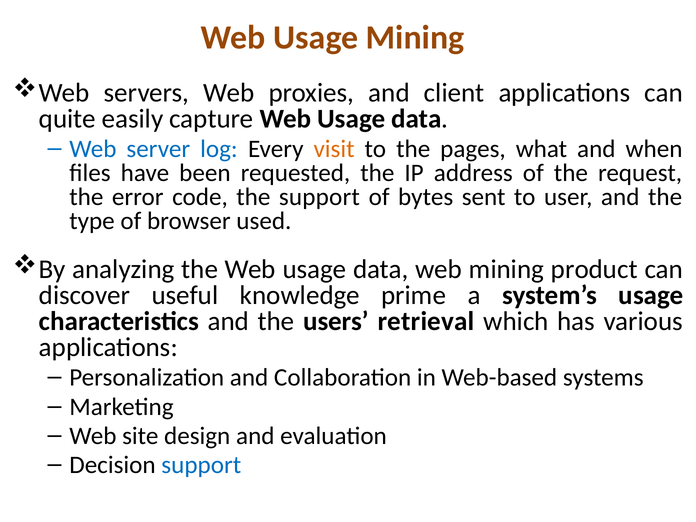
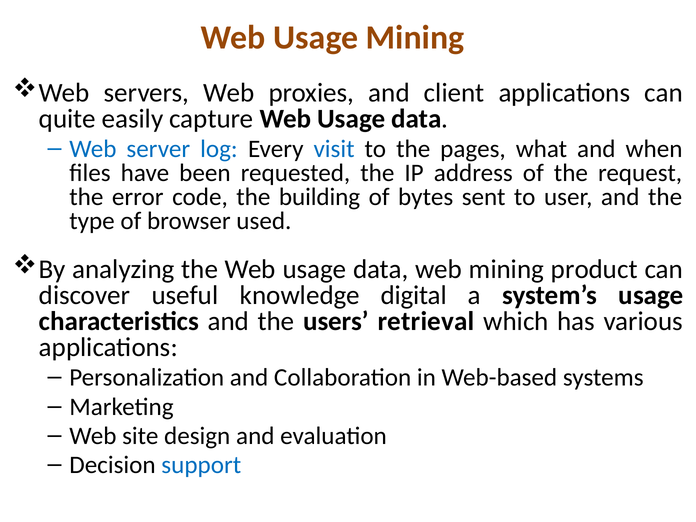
visit colour: orange -> blue (334, 149)
the support: support -> building (320, 197)
prime: prime -> digital (414, 295)
